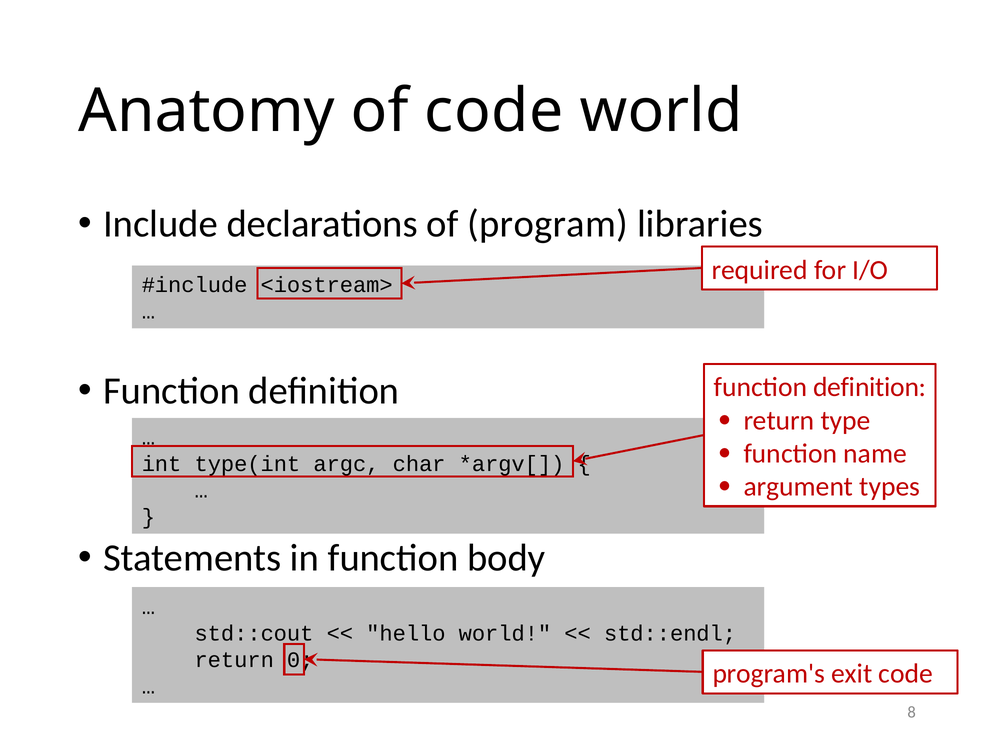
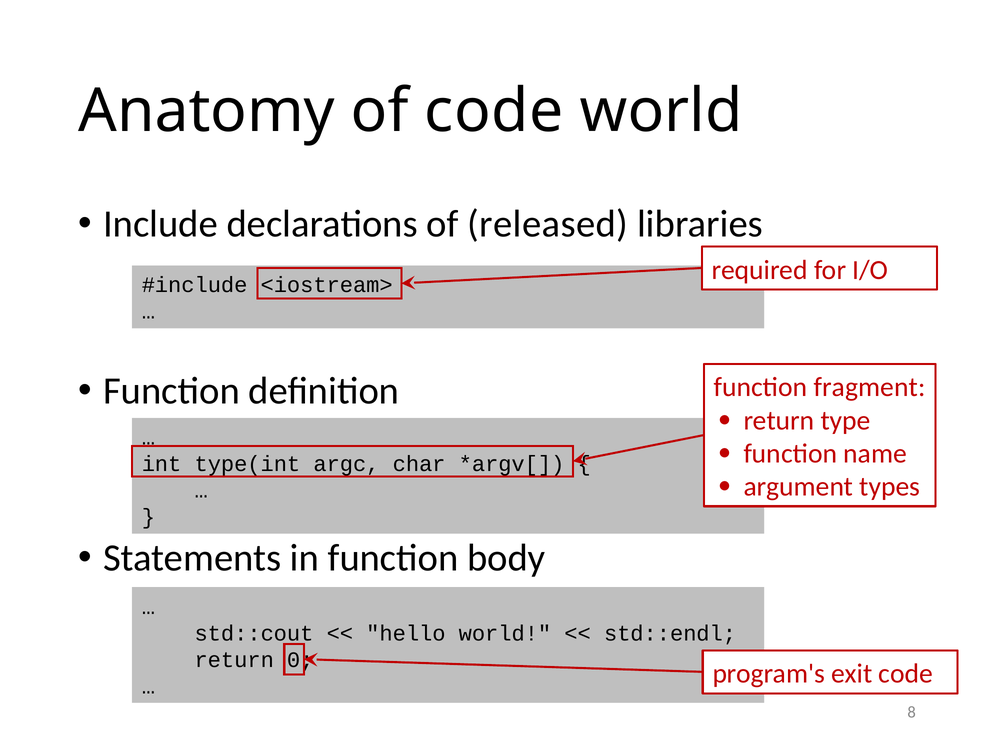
program: program -> released (548, 224)
definition: definition -> fragment (870, 387)
